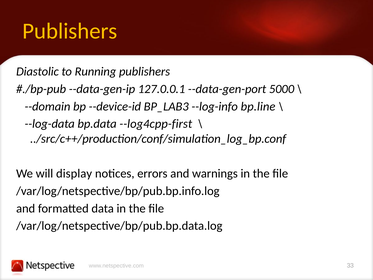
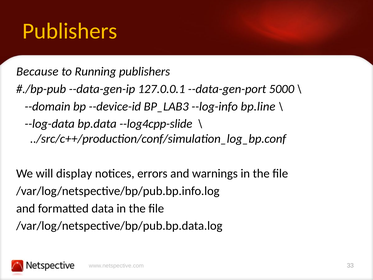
Diastolic: Diastolic -> Because (37, 72)
--log4cpp-first: --log4cpp-first -> --log4cpp-slide (156, 124)
